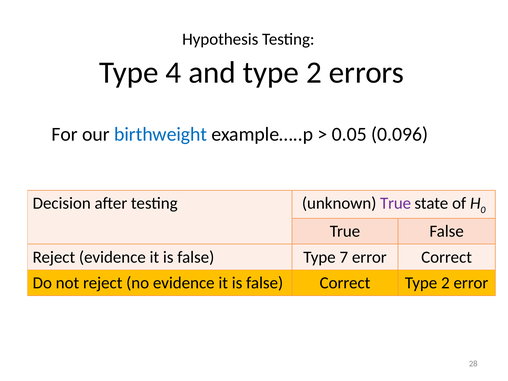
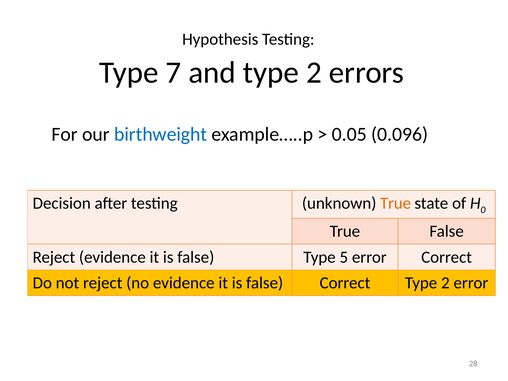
4: 4 -> 7 (174, 72)
True colour: purple -> orange (396, 203)
7: 7 -> 5 (344, 257)
